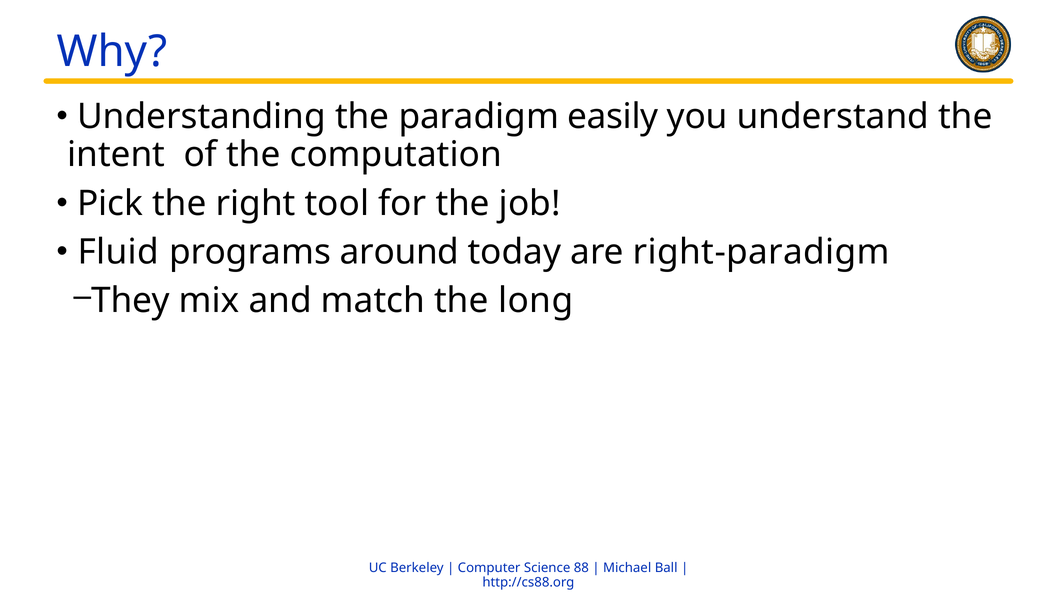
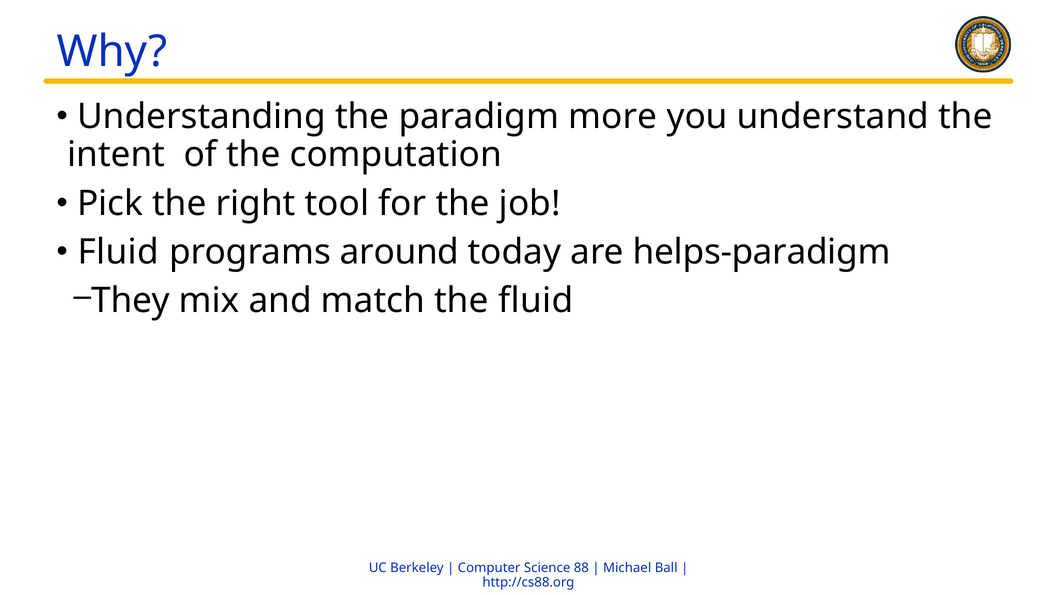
easily: easily -> more (613, 117)
right-paradigm: right-paradigm -> helps-paradigm (762, 252)
the long: long -> fluid (536, 301)
